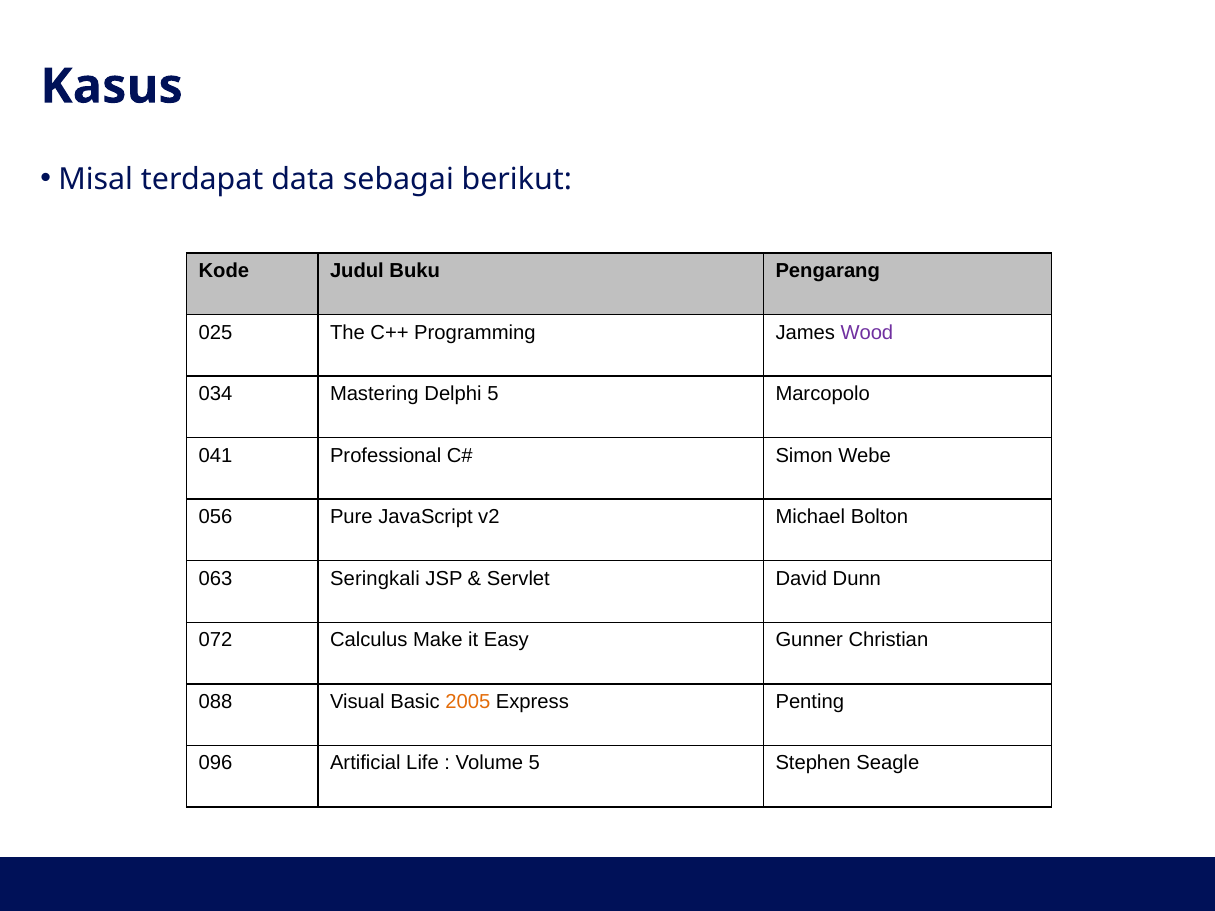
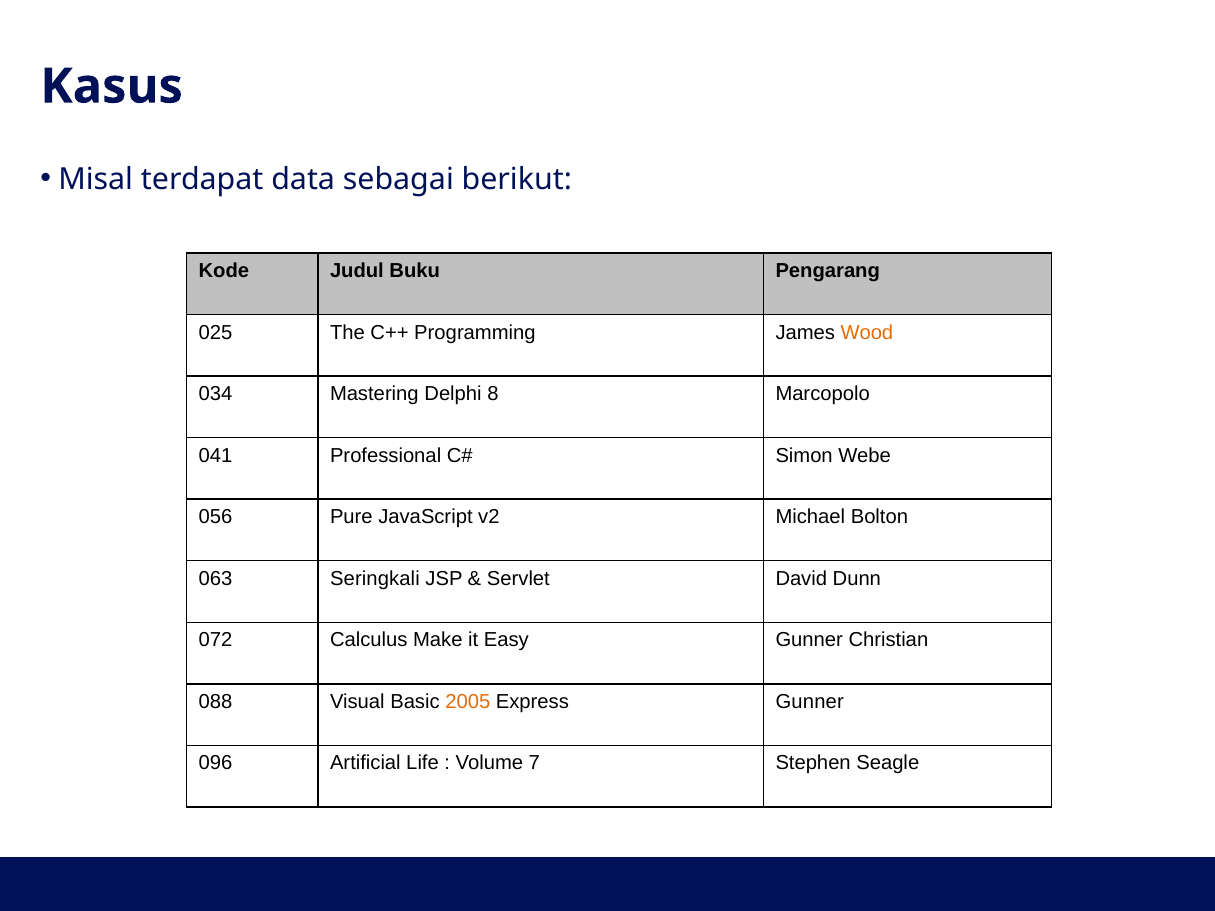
Wood colour: purple -> orange (867, 332)
Delphi 5: 5 -> 8 (493, 394)
Express Penting: Penting -> Gunner (810, 702)
Volume 5: 5 -> 7 (534, 763)
